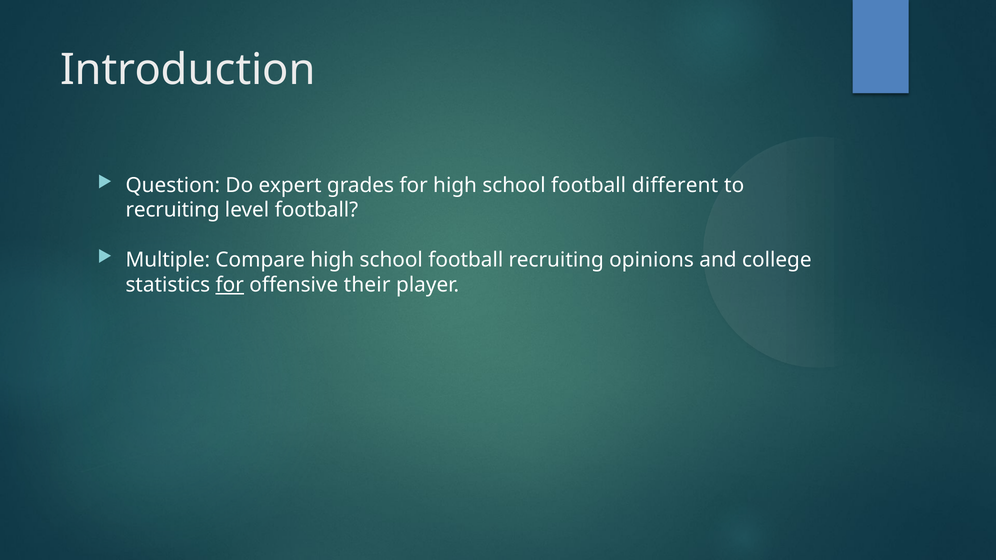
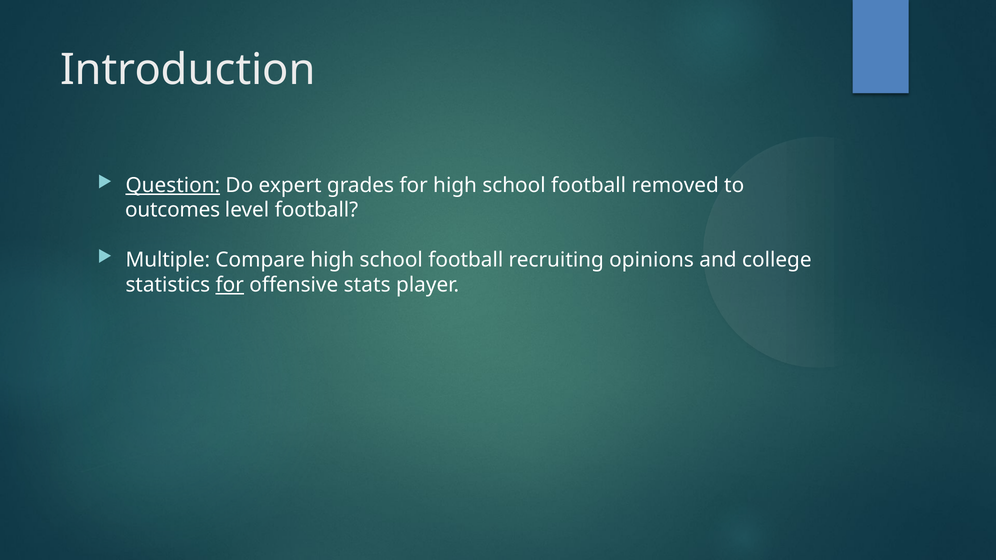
Question underline: none -> present (173, 185)
different: different -> removed (675, 185)
recruiting: recruiting -> outcomes (173, 210)
their: their -> stats (367, 285)
